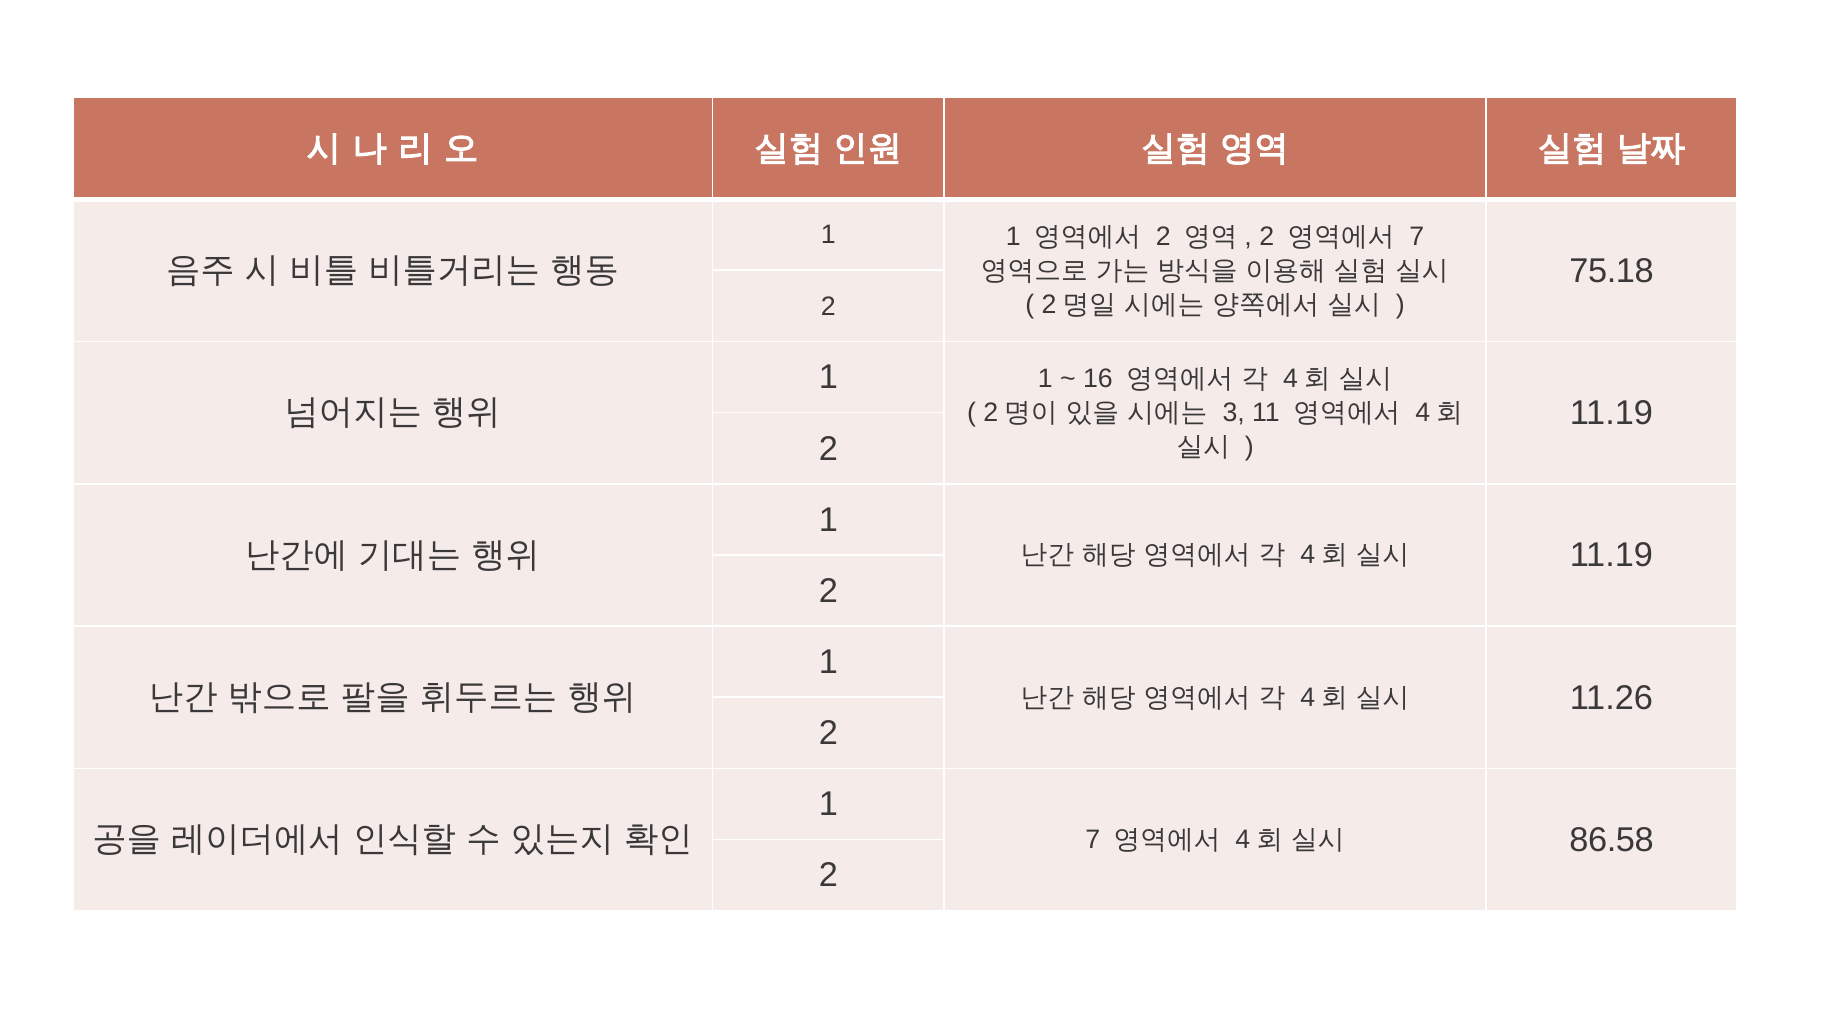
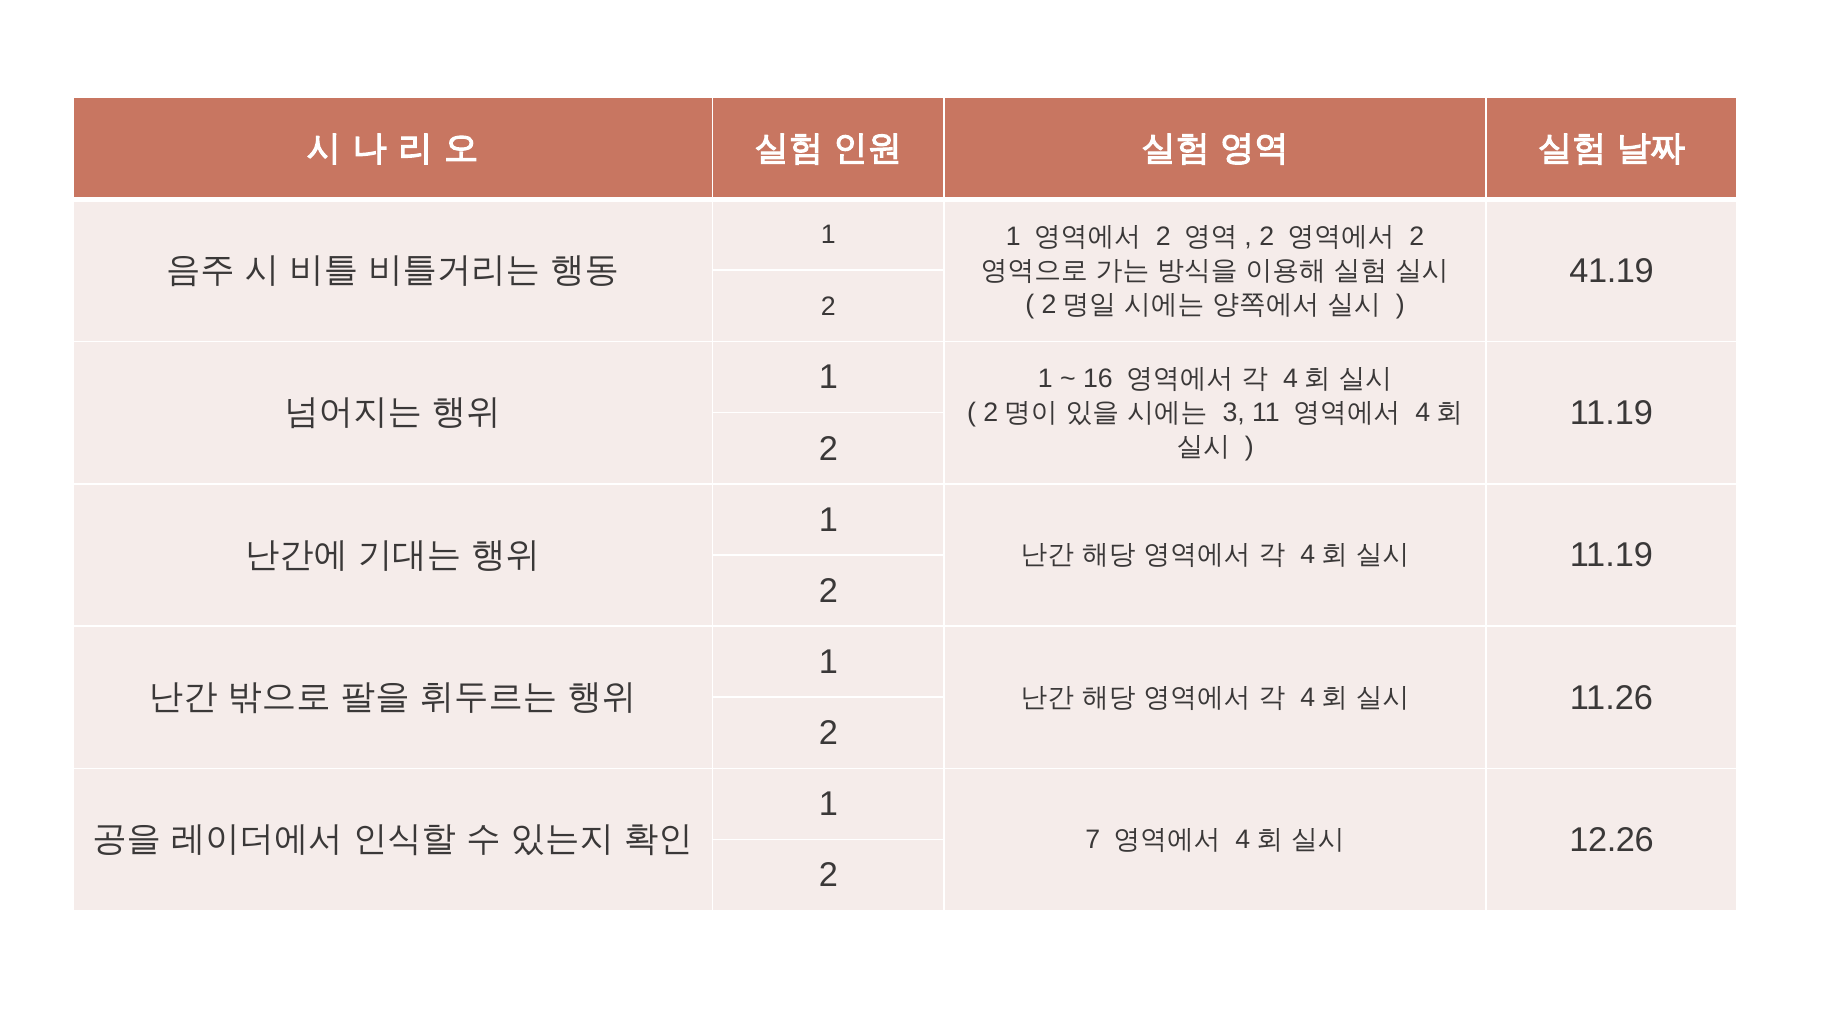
7: 7 -> 2 (1417, 236)
75.18: 75.18 -> 41.19 (1612, 271)
86.58: 86.58 -> 12.26 (1612, 840)
